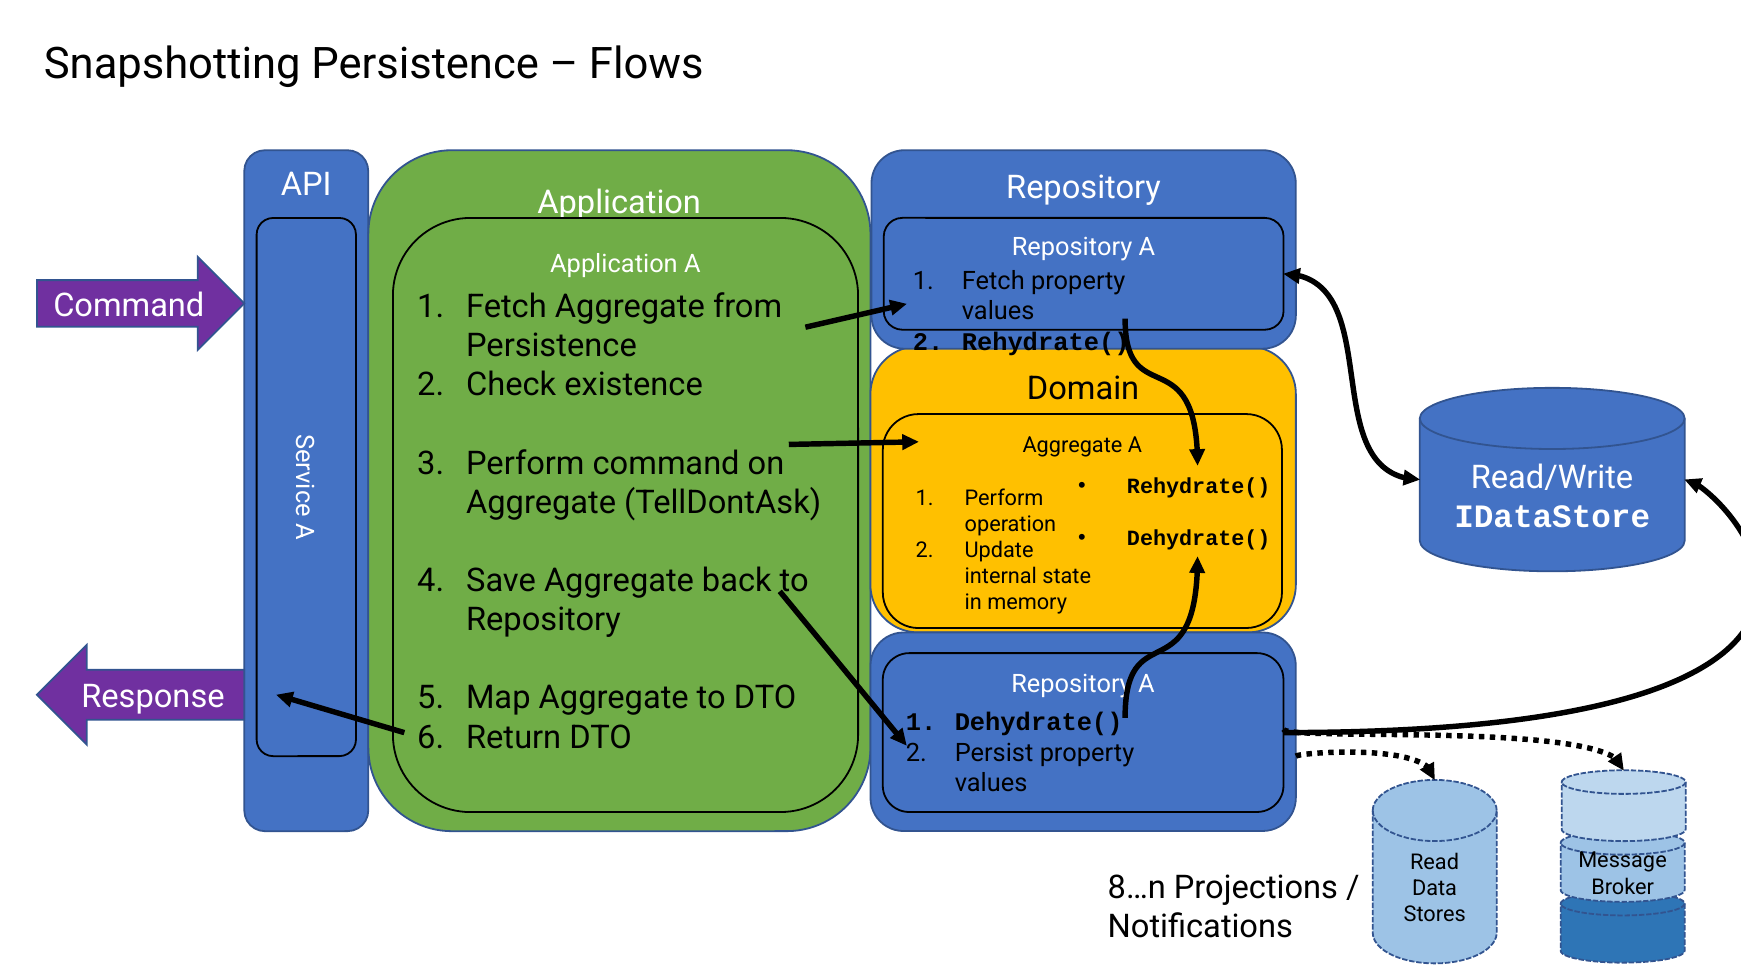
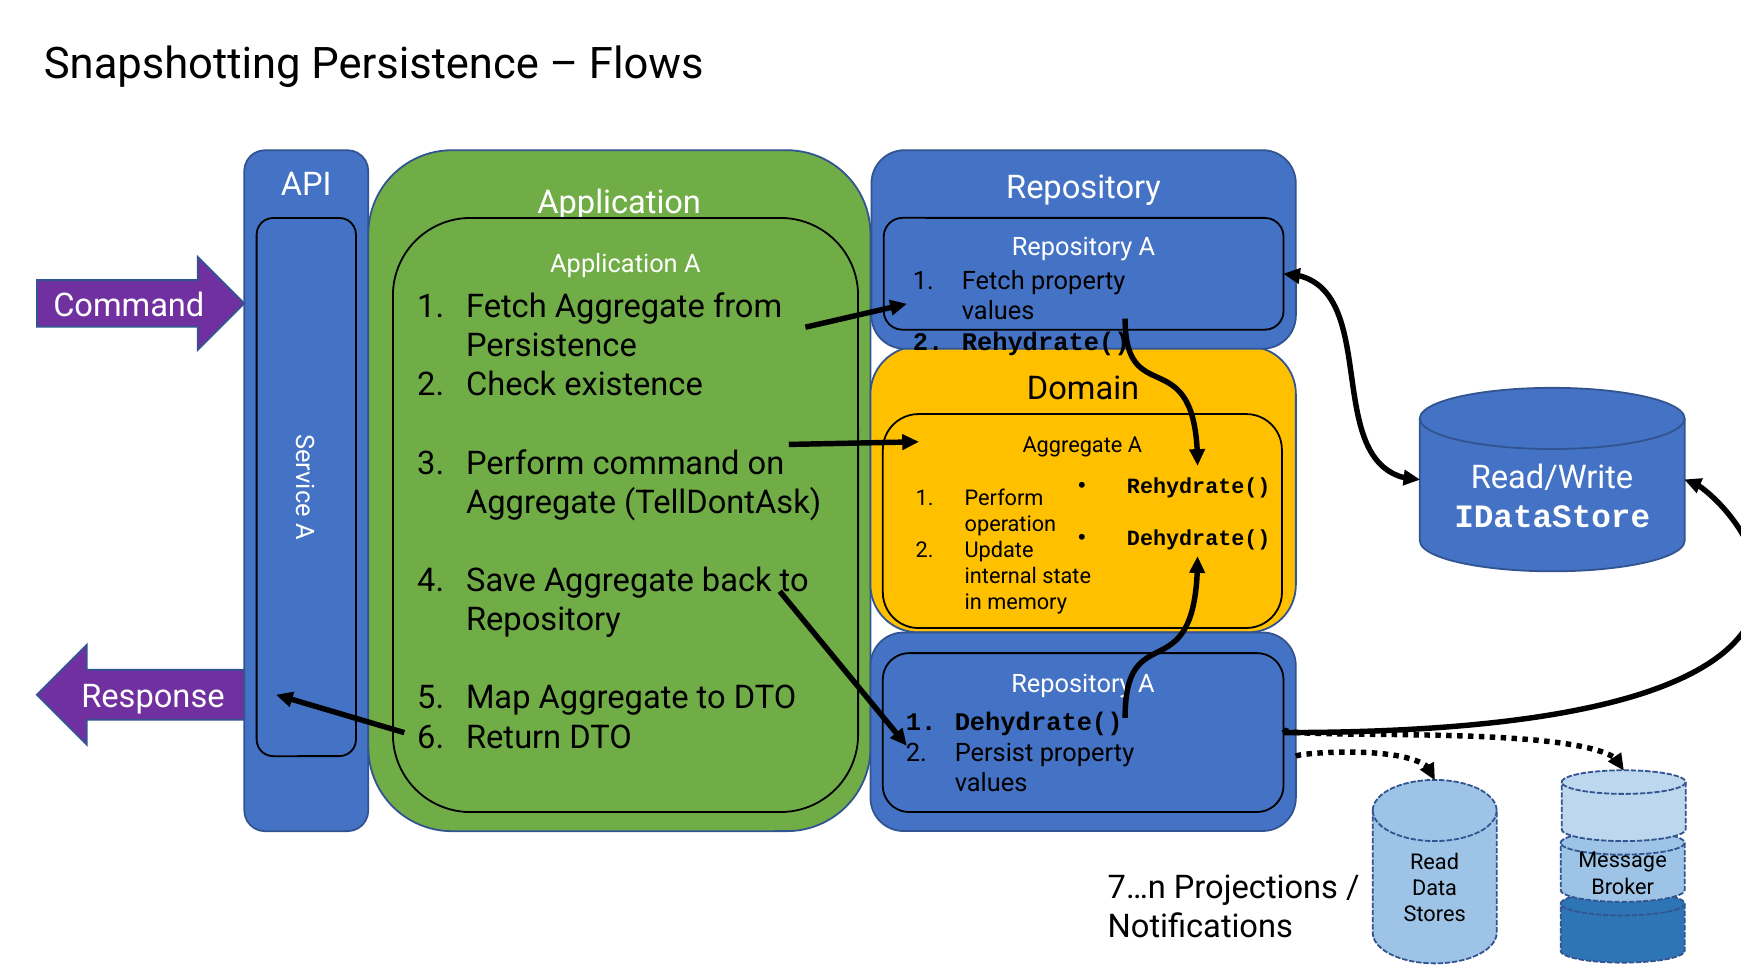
8…n: 8…n -> 7…n (1137, 888)
